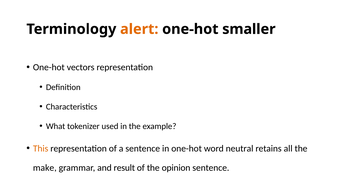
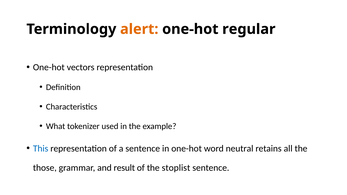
smaller: smaller -> regular (249, 29)
This colour: orange -> blue (41, 149)
make: make -> those (45, 168)
opinion: opinion -> stoplist (176, 168)
